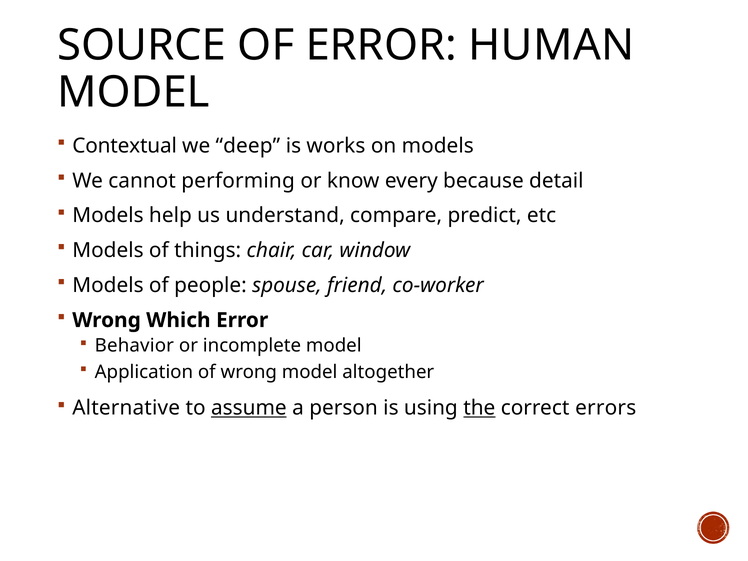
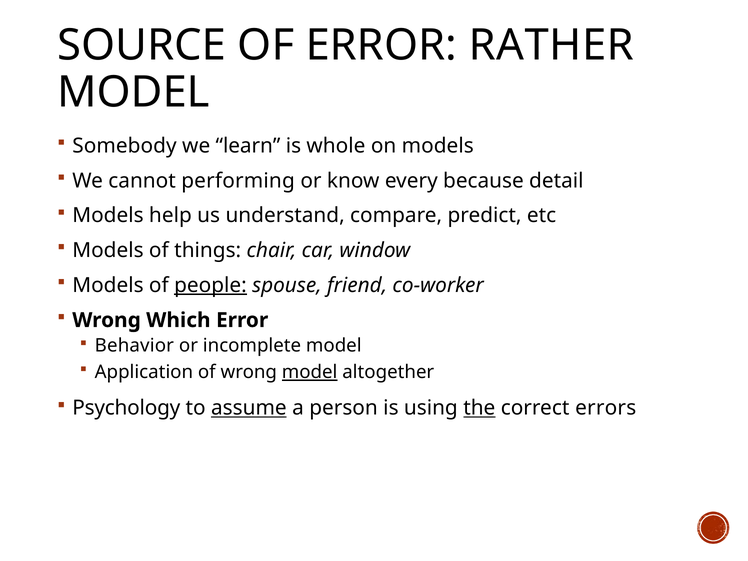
HUMAN: HUMAN -> RATHER (551, 45)
Contextual: Contextual -> Somebody (124, 146)
deep: deep -> learn (248, 146)
works: works -> whole (336, 146)
people underline: none -> present (210, 285)
model underline: none -> present (310, 372)
Alternative: Alternative -> Psychology (126, 408)
